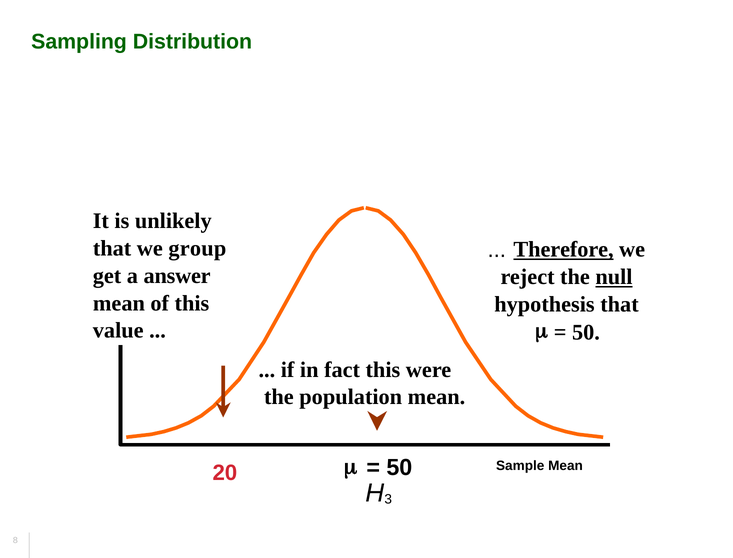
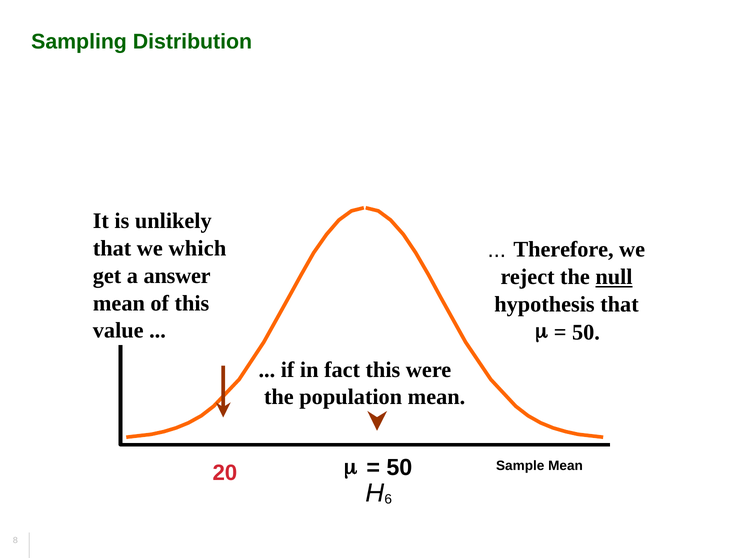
group: group -> which (197, 249)
Therefore underline: present -> none (564, 250)
3: 3 -> 6 (388, 500)
